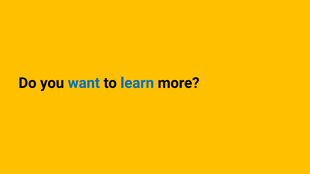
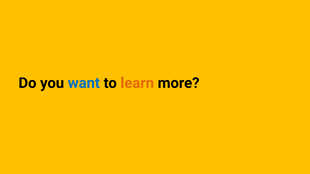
learn colour: blue -> orange (137, 83)
